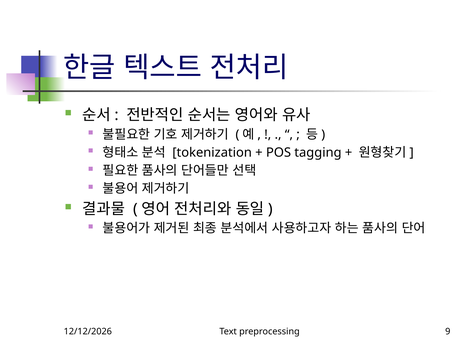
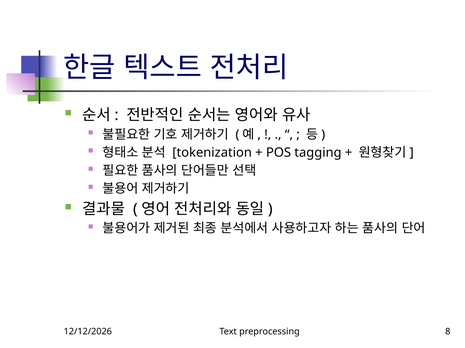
9: 9 -> 8 (448, 332)
